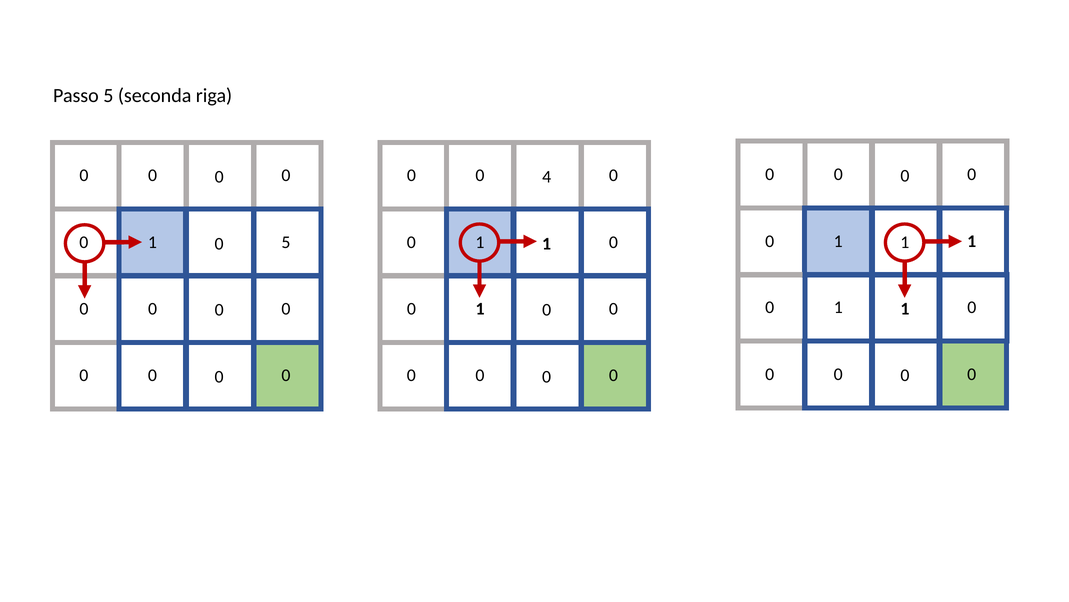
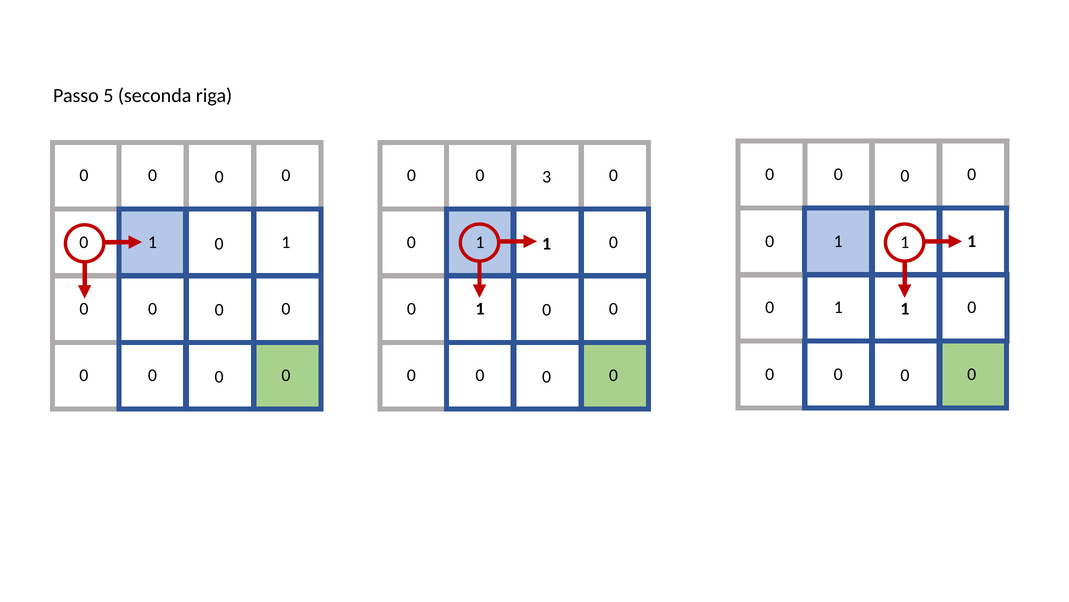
4: 4 -> 3 (547, 177)
5: 5 -> 1 (286, 242)
